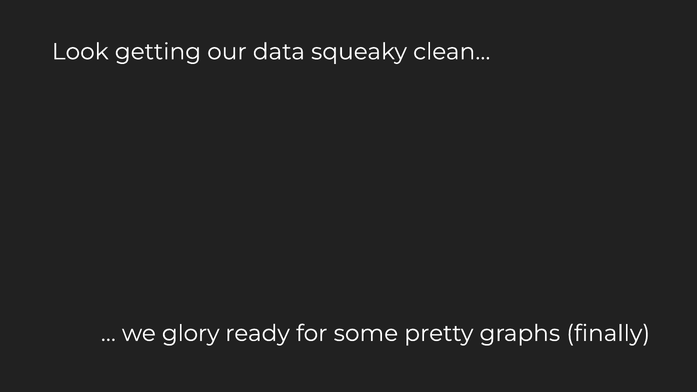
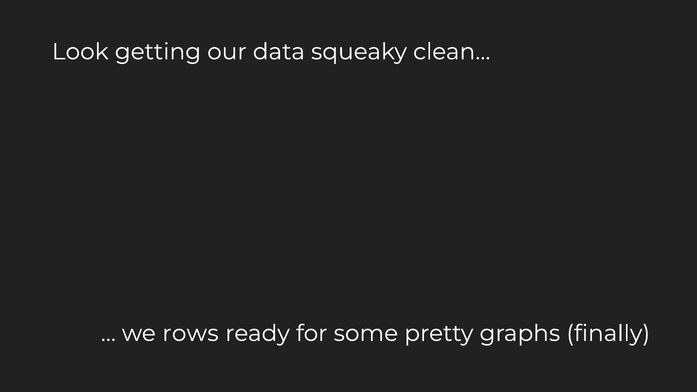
glory: glory -> rows (190, 333)
